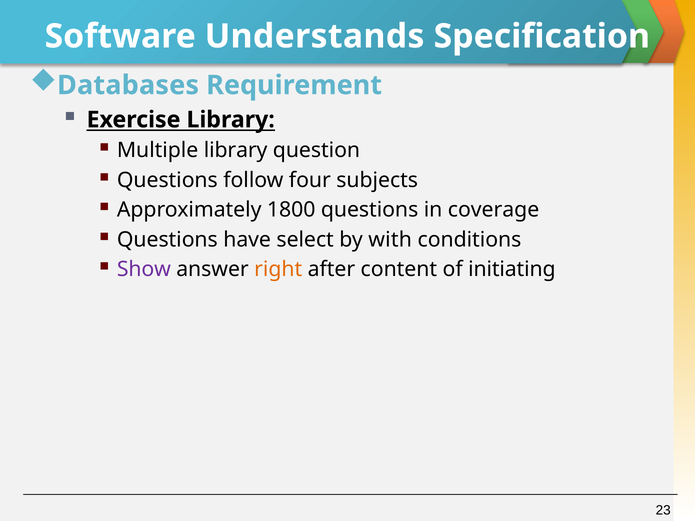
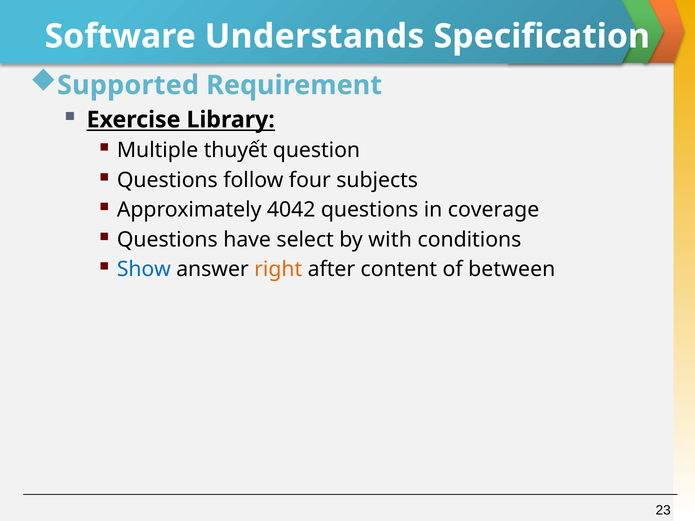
Databases: Databases -> Supported (128, 85)
Multiple library: library -> thuyết (236, 150)
1800: 1800 -> 4042 (291, 210)
Show colour: purple -> blue (144, 269)
initiating: initiating -> between (512, 269)
